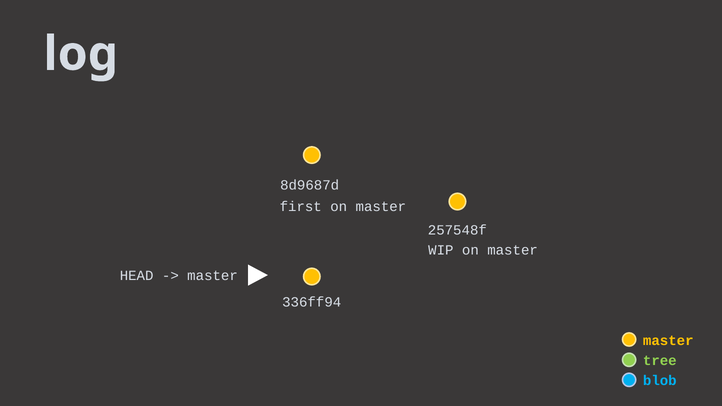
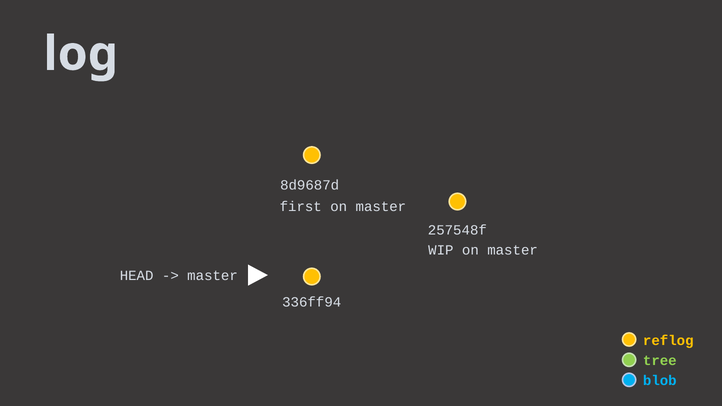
master: master -> reflog (668, 341)
